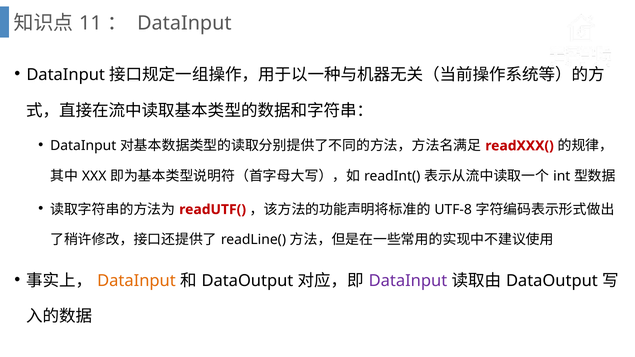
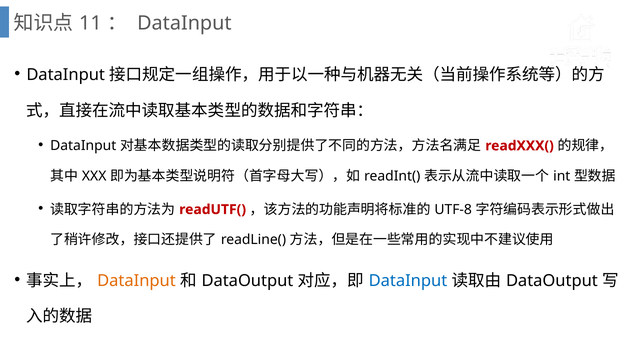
DataInput colour: purple -> blue (408, 281)
